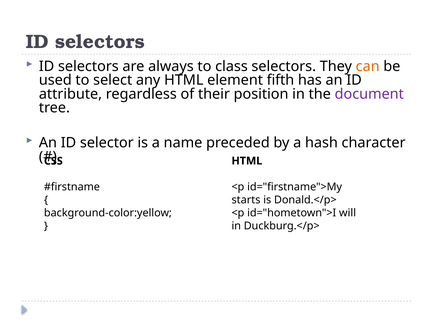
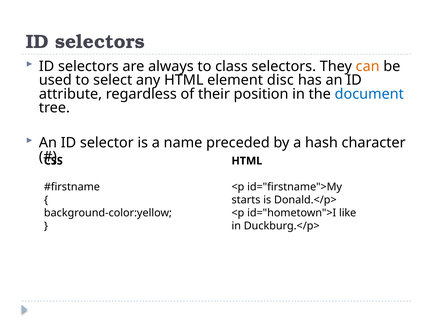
fifth: fifth -> disc (280, 80)
document colour: purple -> blue (369, 94)
will: will -> like (348, 213)
